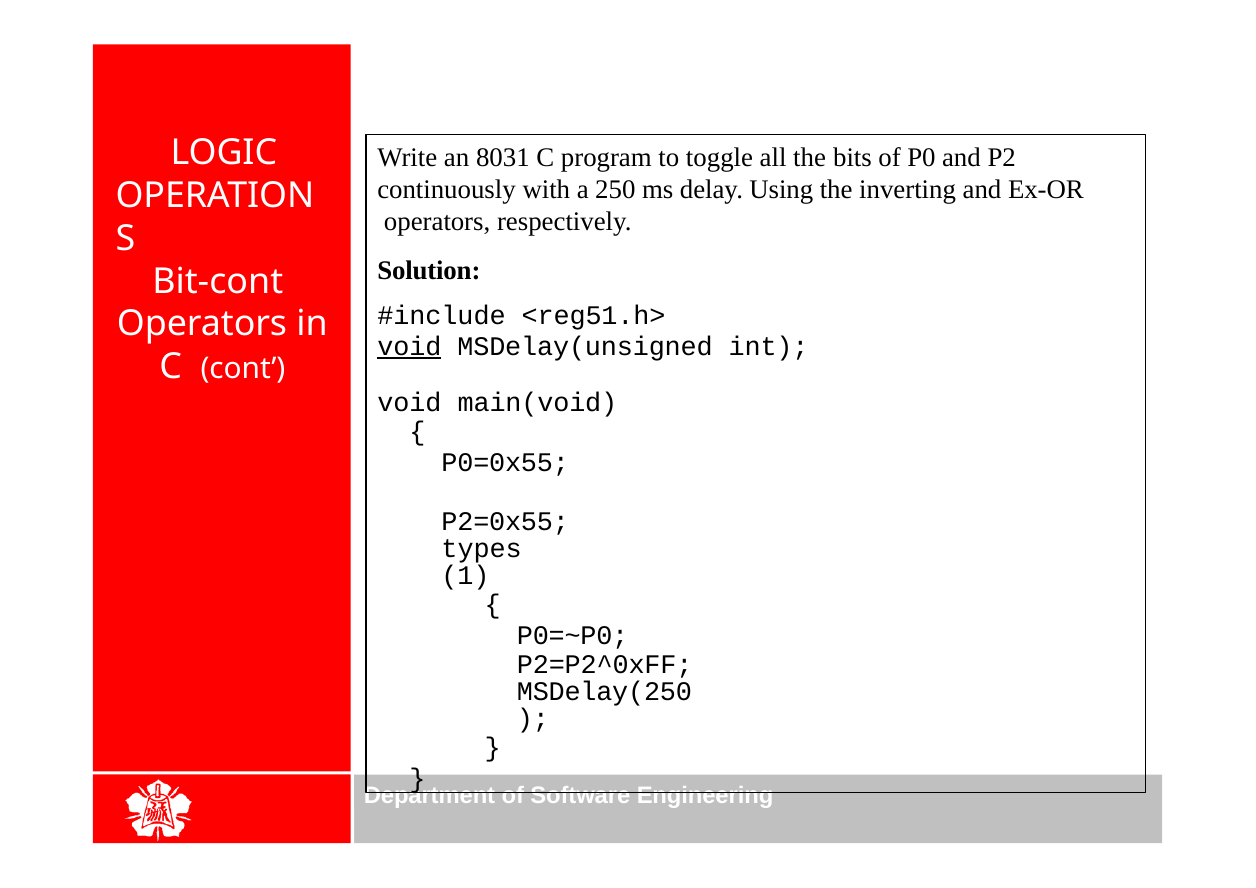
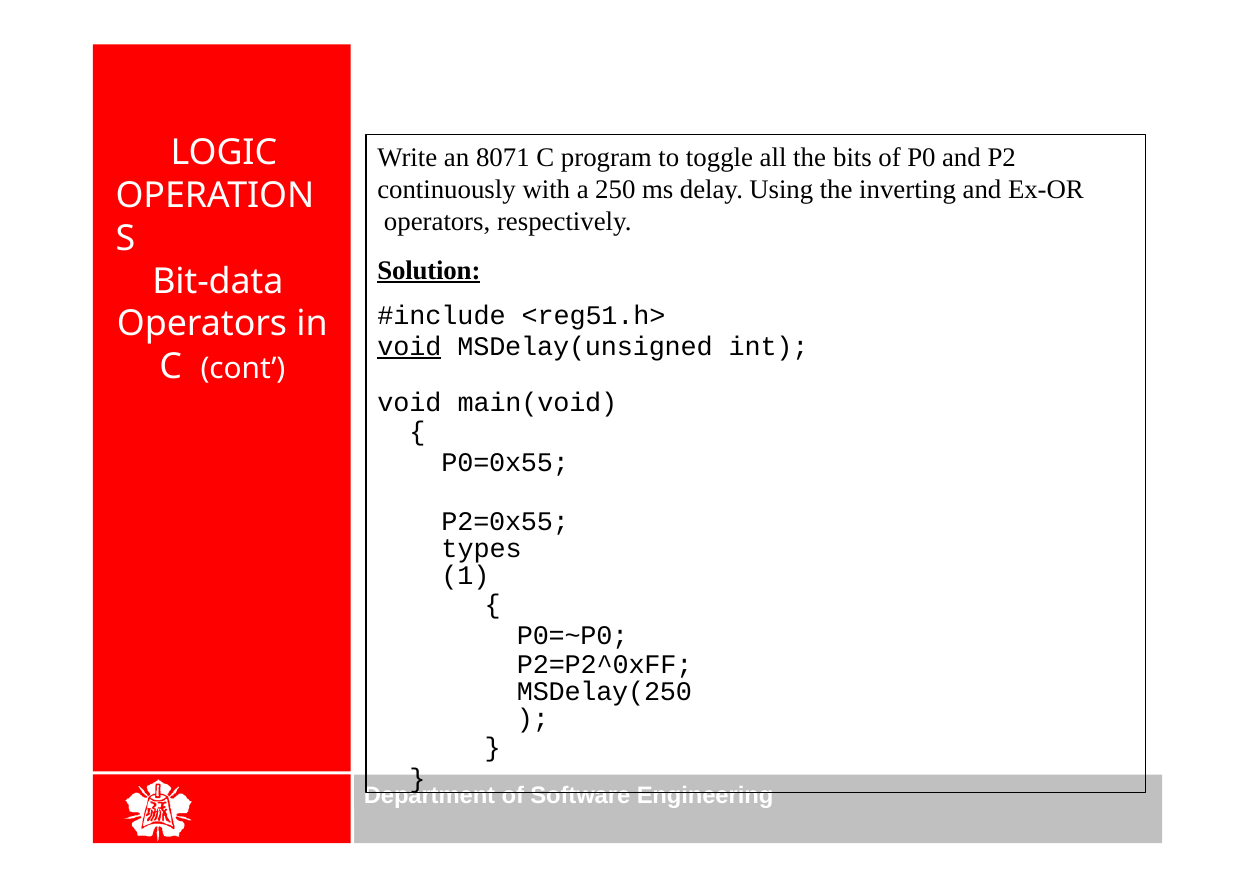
8031: 8031 -> 8071 (503, 157)
Solution underline: none -> present (429, 270)
Bit-cont: Bit-cont -> Bit-data (218, 281)
